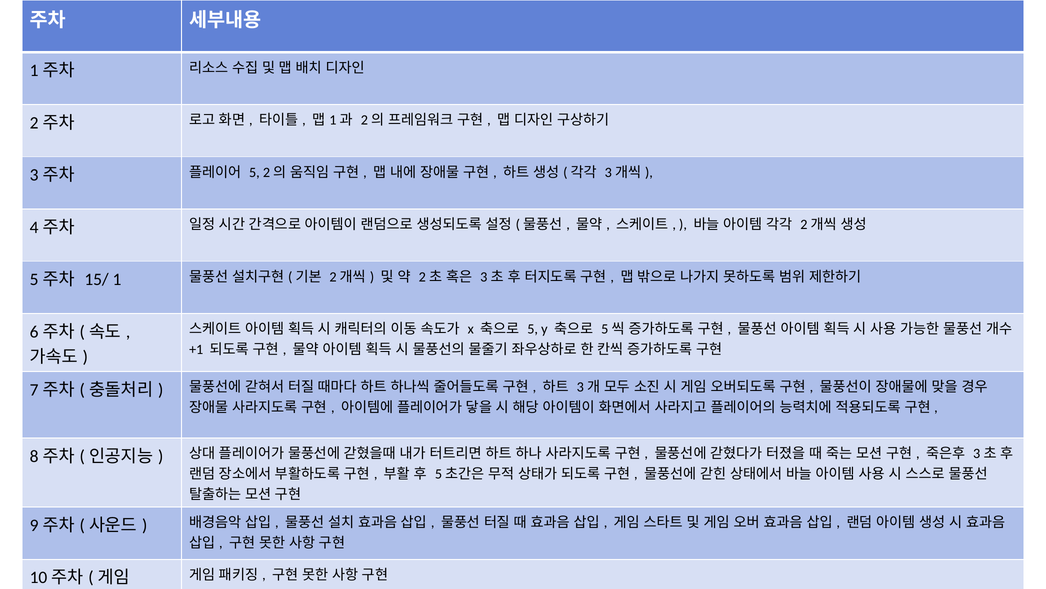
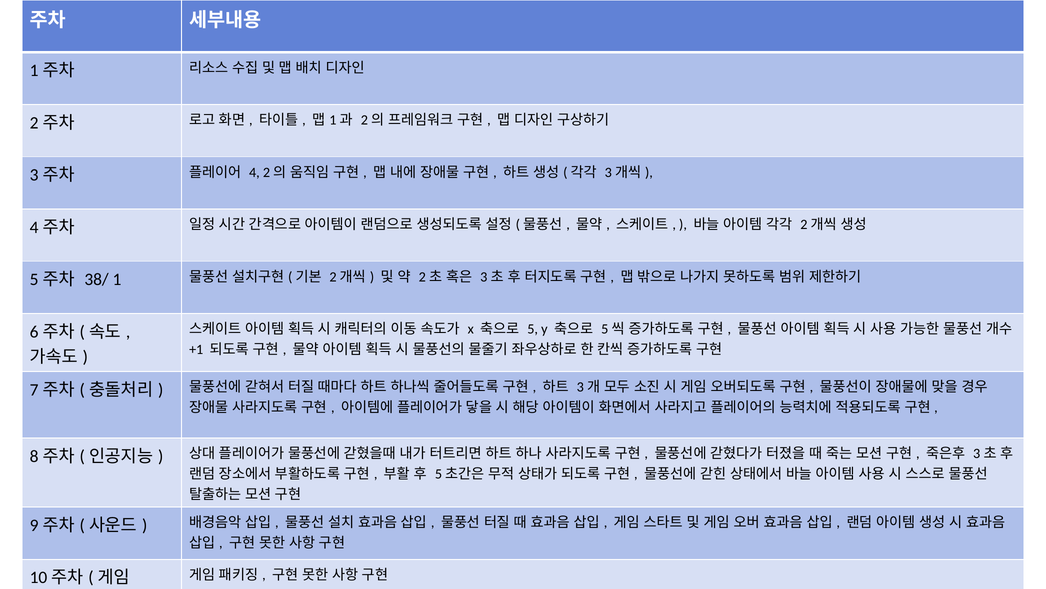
5: 5 -> 4 (254, 172)
15/: 15/ -> 38/ (97, 279)
